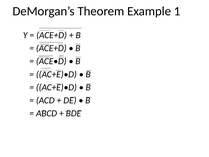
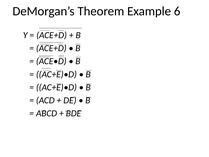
1: 1 -> 6 (177, 11)
